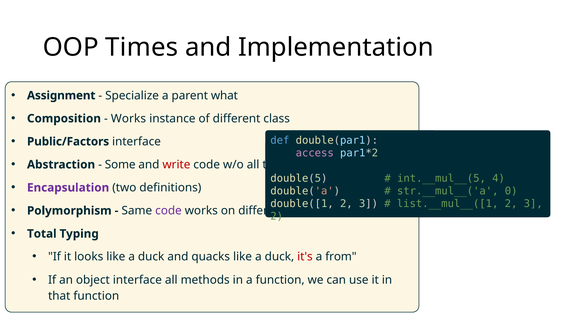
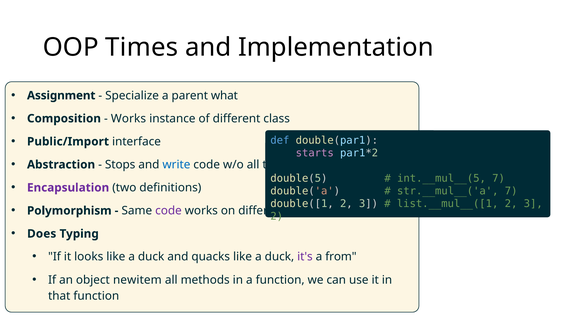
Public/Factors: Public/Factors -> Public/Import (68, 142)
access: access -> starts (315, 153)
Some: Some -> Stops (120, 165)
write colour: red -> blue (176, 165)
int.__mul__(5 4: 4 -> 7 (499, 178)
str.__mul__('a 0: 0 -> 7 (511, 191)
Total: Total -> Does (42, 234)
it's colour: red -> purple (305, 257)
object interface: interface -> newitem (137, 280)
